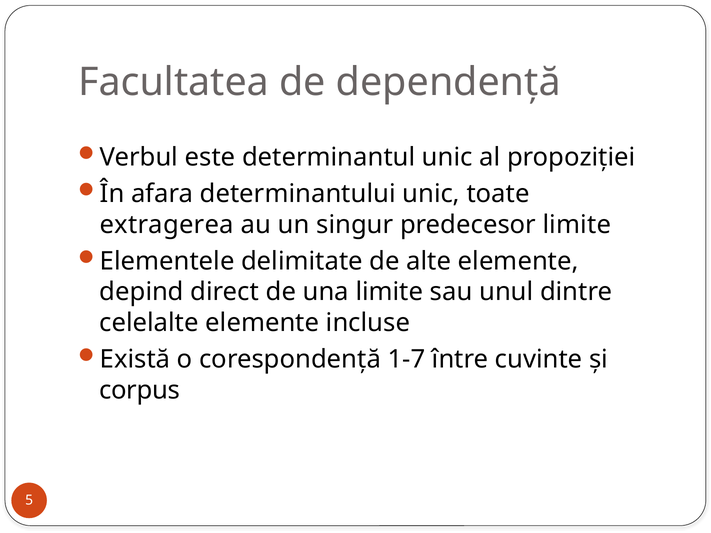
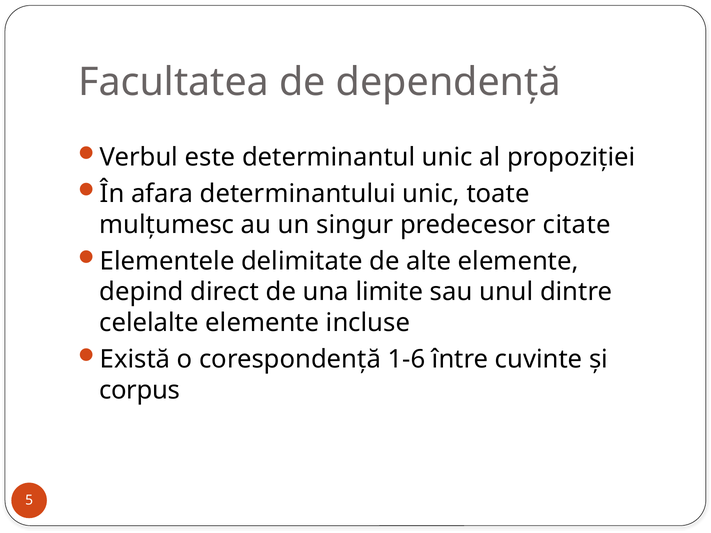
extragerea: extragerea -> mulțumesc (167, 225)
predecesor limite: limite -> citate (577, 225)
1-7: 1-7 -> 1-6 (406, 359)
